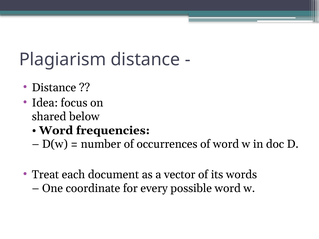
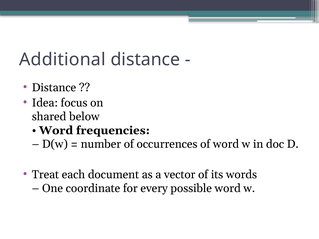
Plagiarism: Plagiarism -> Additional (62, 60)
